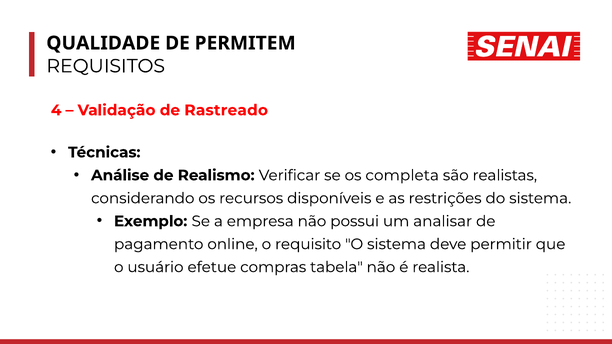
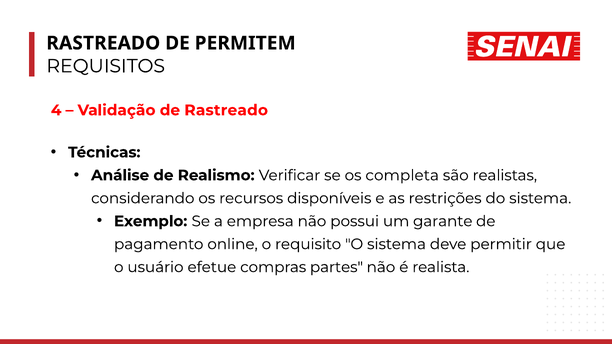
QUALIDADE: QUALIDADE -> RASTREADO (103, 43)
analisar: analisar -> garante (443, 221)
tabela: tabela -> partes (336, 267)
